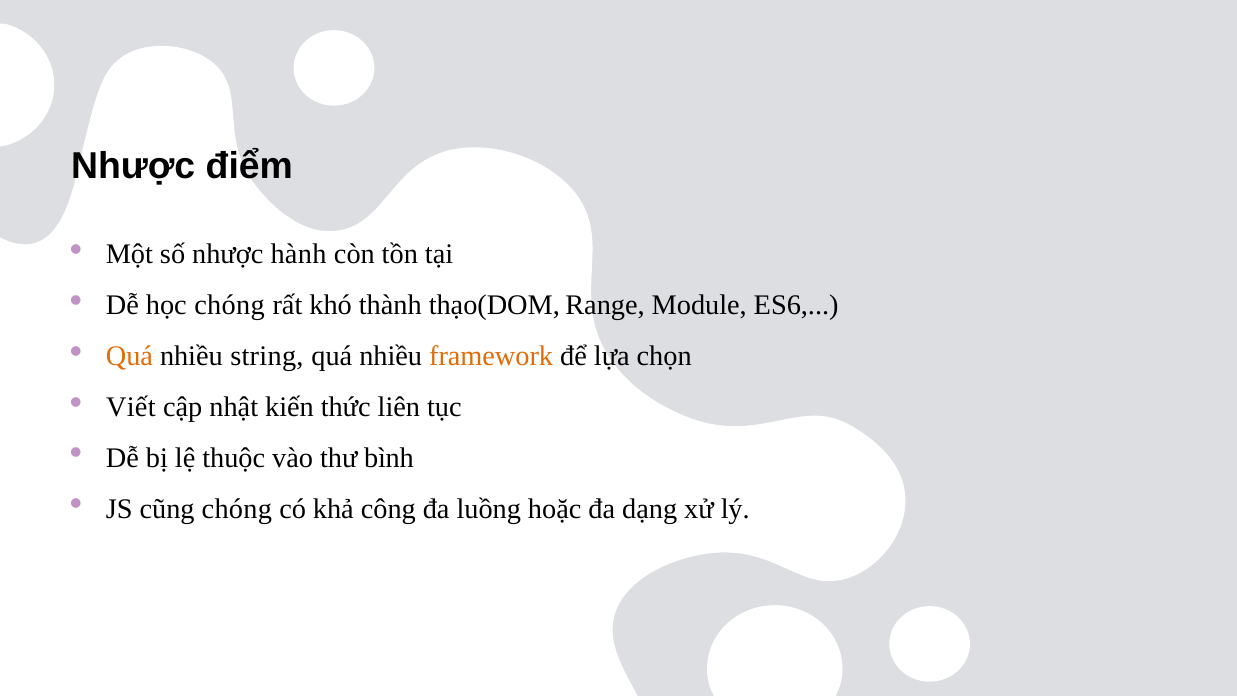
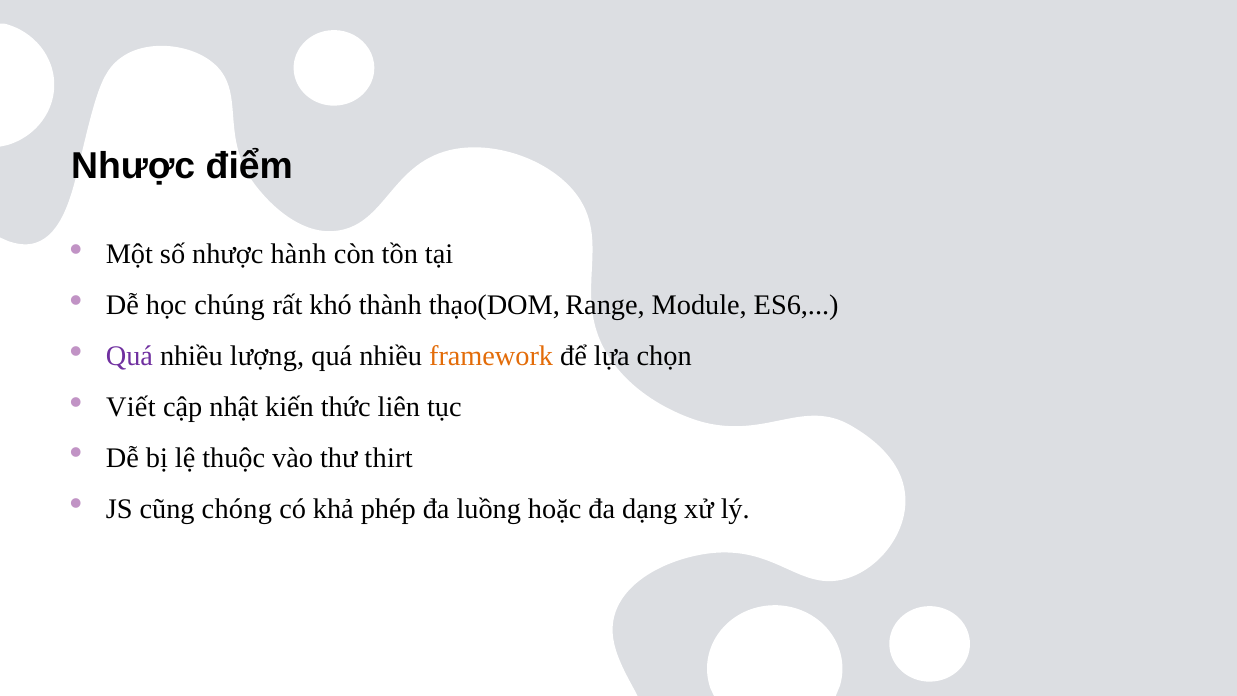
học chóng: chóng -> chúng (230, 305)
Quá colour: orange -> purple (129, 356)
string: string -> lượng (267, 356)
bình: bình -> thirt (389, 458)
công: công -> phép (388, 509)
